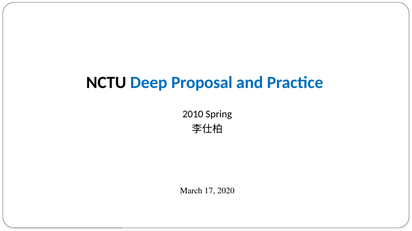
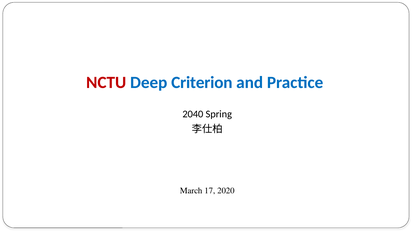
NCTU colour: black -> red (106, 83)
Proposal: Proposal -> Criterion (202, 83)
2010: 2010 -> 2040 (193, 115)
